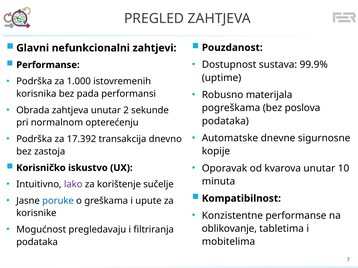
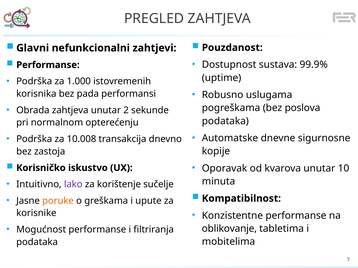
materijala: materijala -> uslugama (269, 95)
17.392: 17.392 -> 10.008 (81, 139)
poruke colour: blue -> orange (58, 201)
Mogućnost pregledavaju: pregledavaju -> performanse (97, 230)
